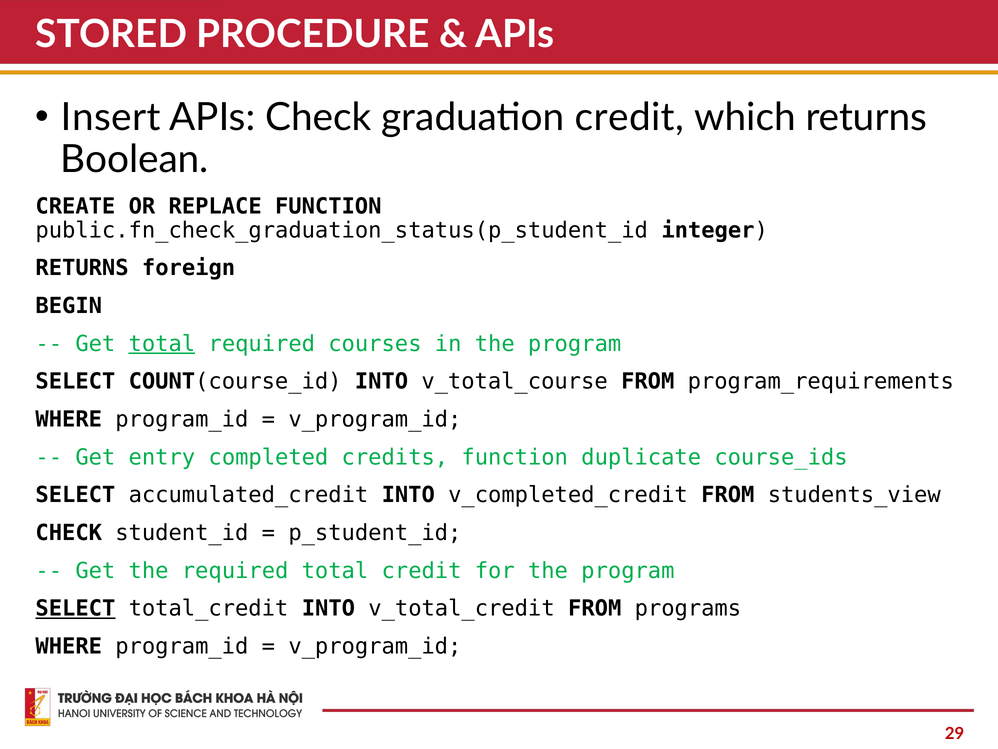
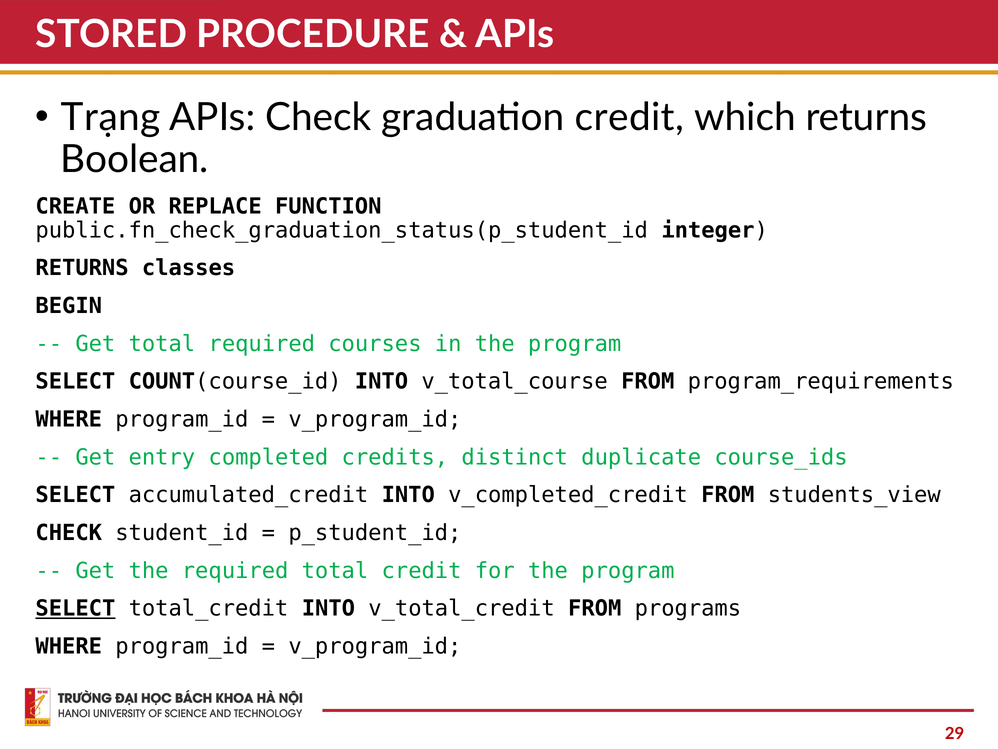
Insert: Insert -> Trạng (111, 117)
foreign: foreign -> classes (189, 268)
total underline: present -> none (162, 344)
credits function: function -> distinct (515, 457)
